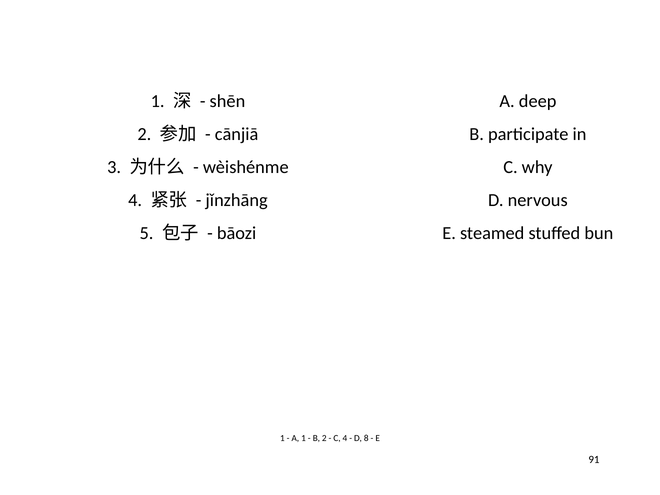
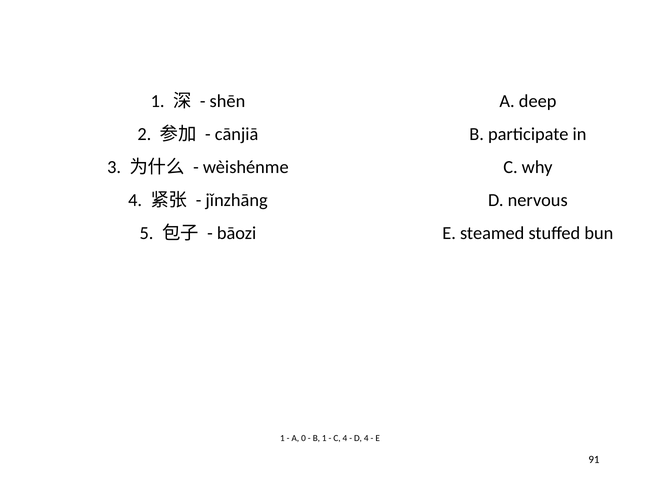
A 1: 1 -> 0 (304, 438)
B 2: 2 -> 1 (324, 438)
D 8: 8 -> 4 (366, 438)
